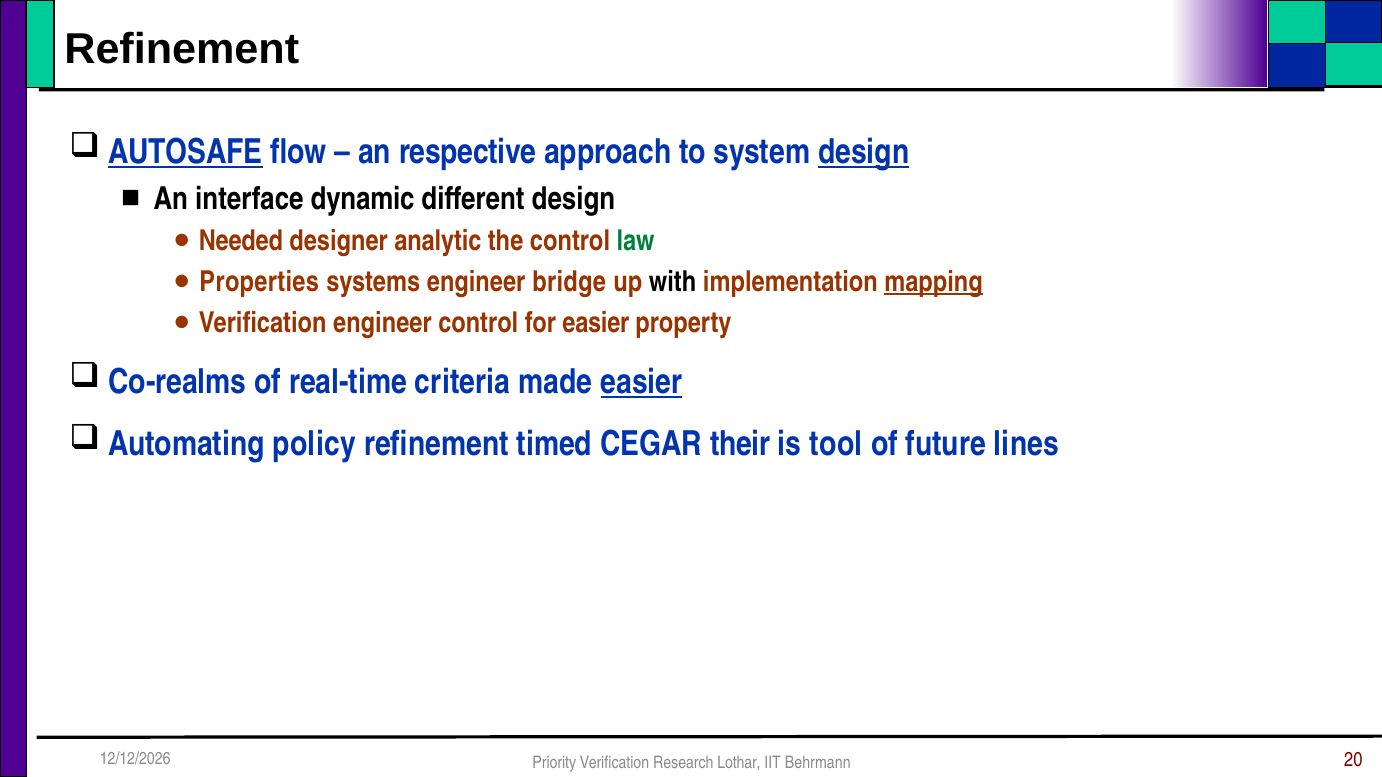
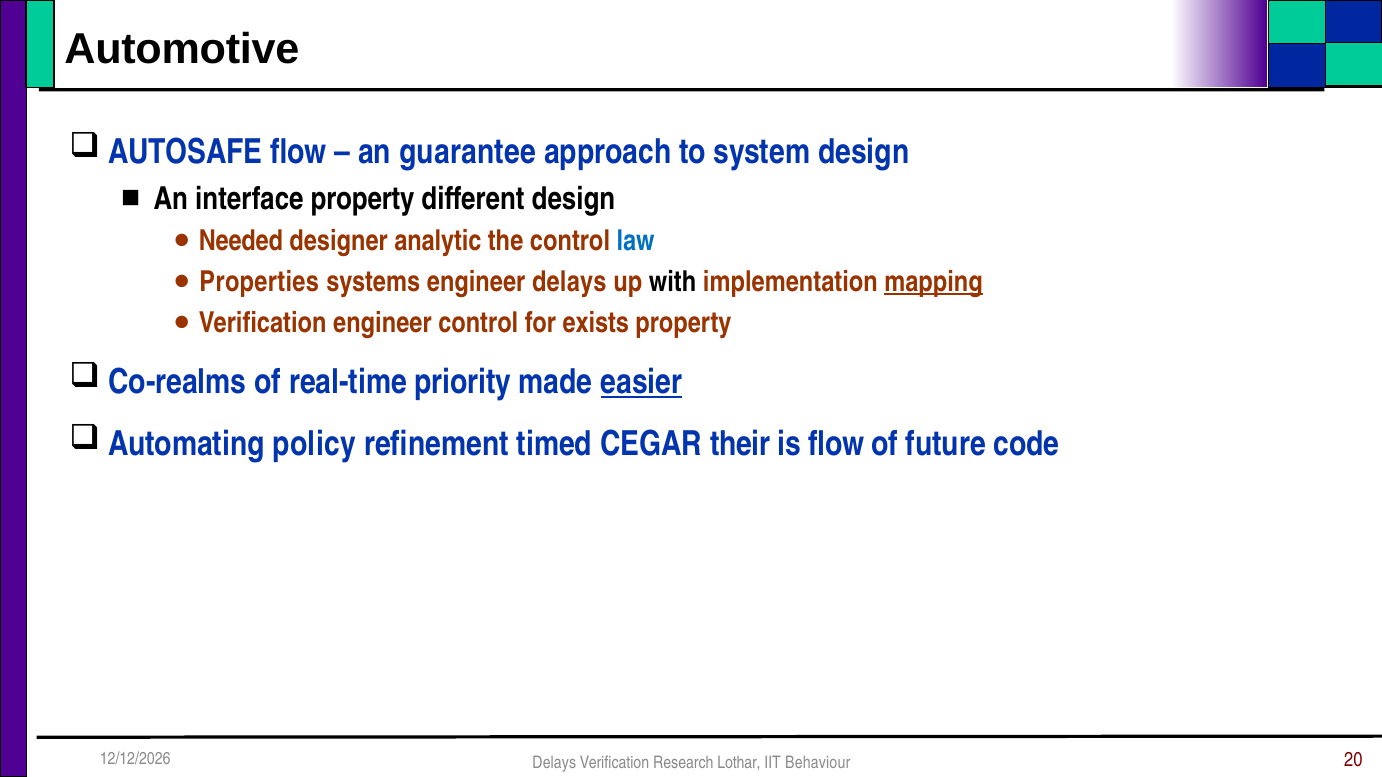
Refinement: Refinement -> Automotive (182, 49)
AUTOSAFE underline: present -> none (185, 152)
respective: respective -> guarantee (468, 152)
design underline: present -> none (864, 152)
interface dynamic: dynamic -> property (363, 199)
law colour: green -> blue (636, 241)
engineer bridge: bridge -> delays (569, 282)
for easier: easier -> exists (596, 323)
criteria: criteria -> priority (463, 382)
is tool: tool -> flow (837, 444)
lines: lines -> code (1027, 444)
Priority: Priority -> Delays (554, 764)
Behrmann: Behrmann -> Behaviour (818, 764)
